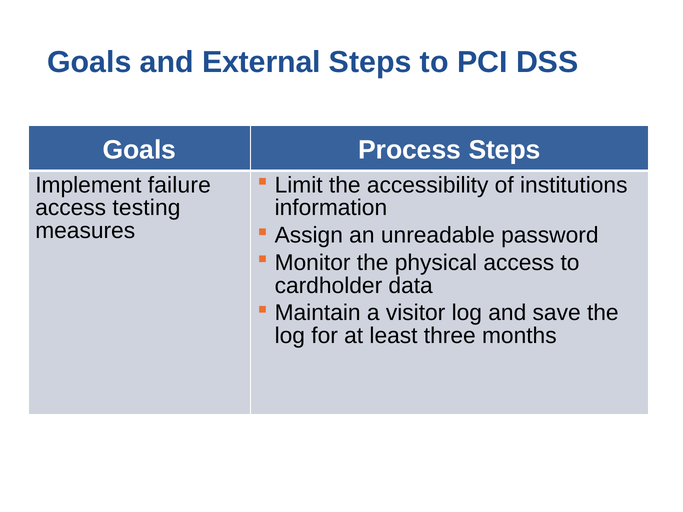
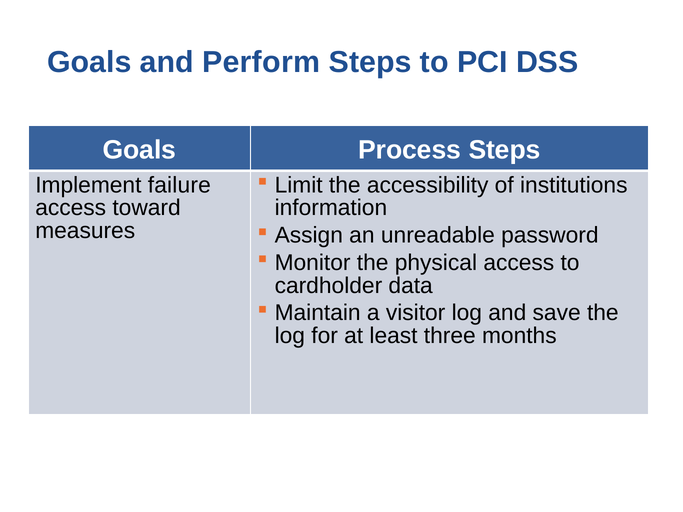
External: External -> Perform (261, 62)
testing: testing -> toward (147, 208)
